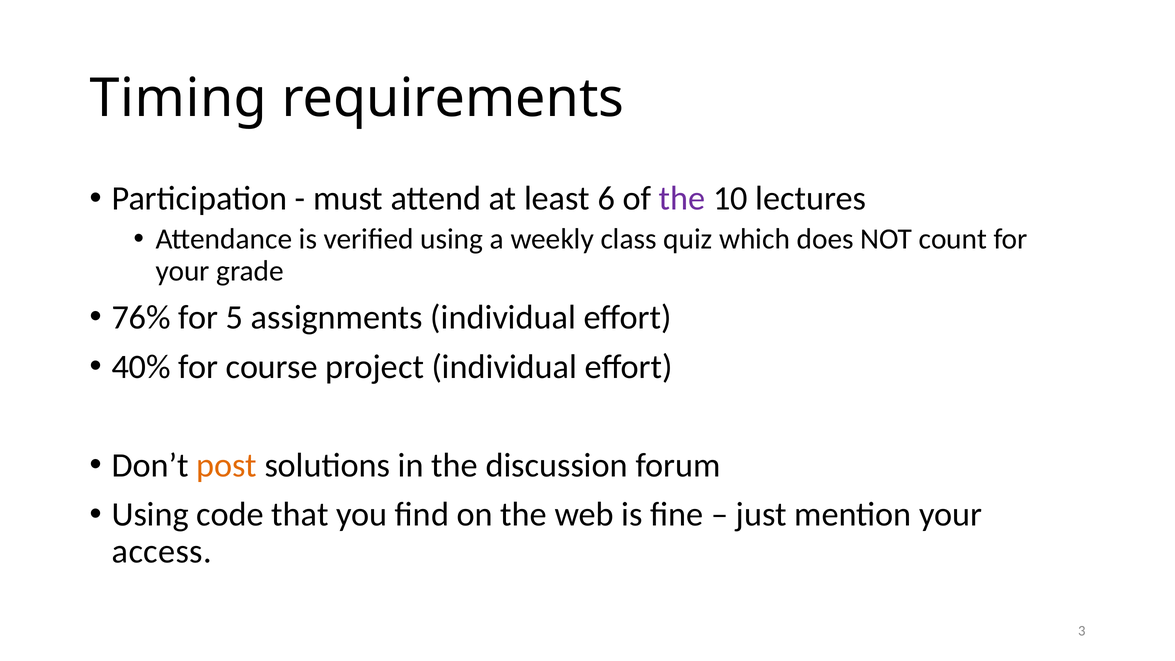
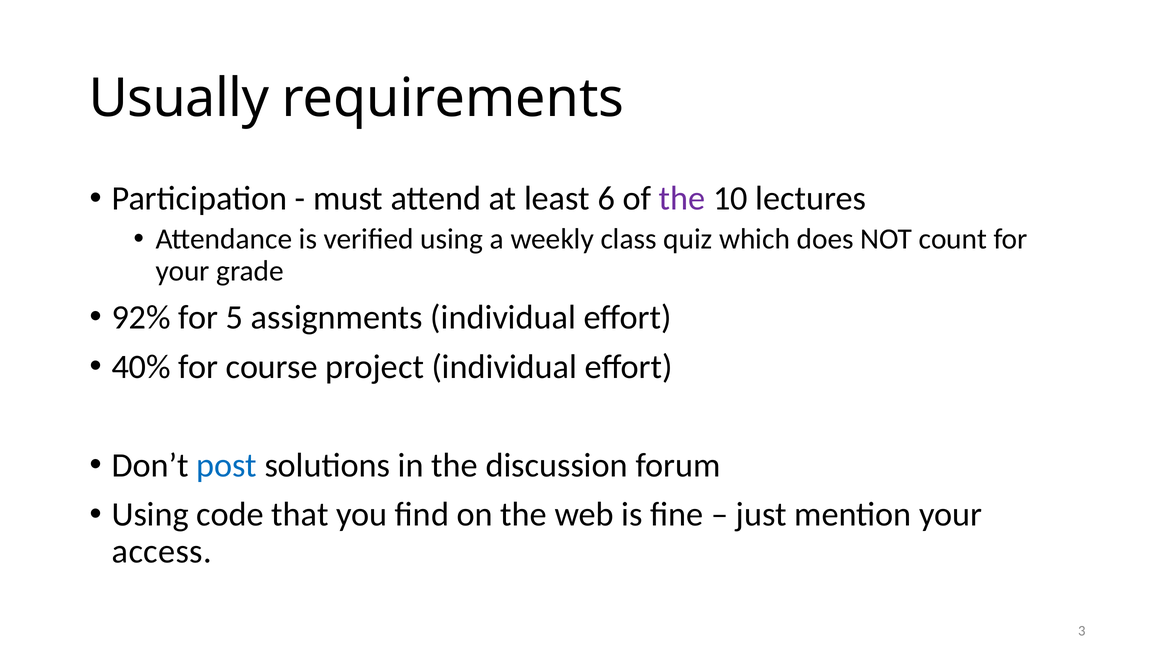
Timing: Timing -> Usually (179, 99)
76%: 76% -> 92% (141, 317)
post colour: orange -> blue (227, 465)
